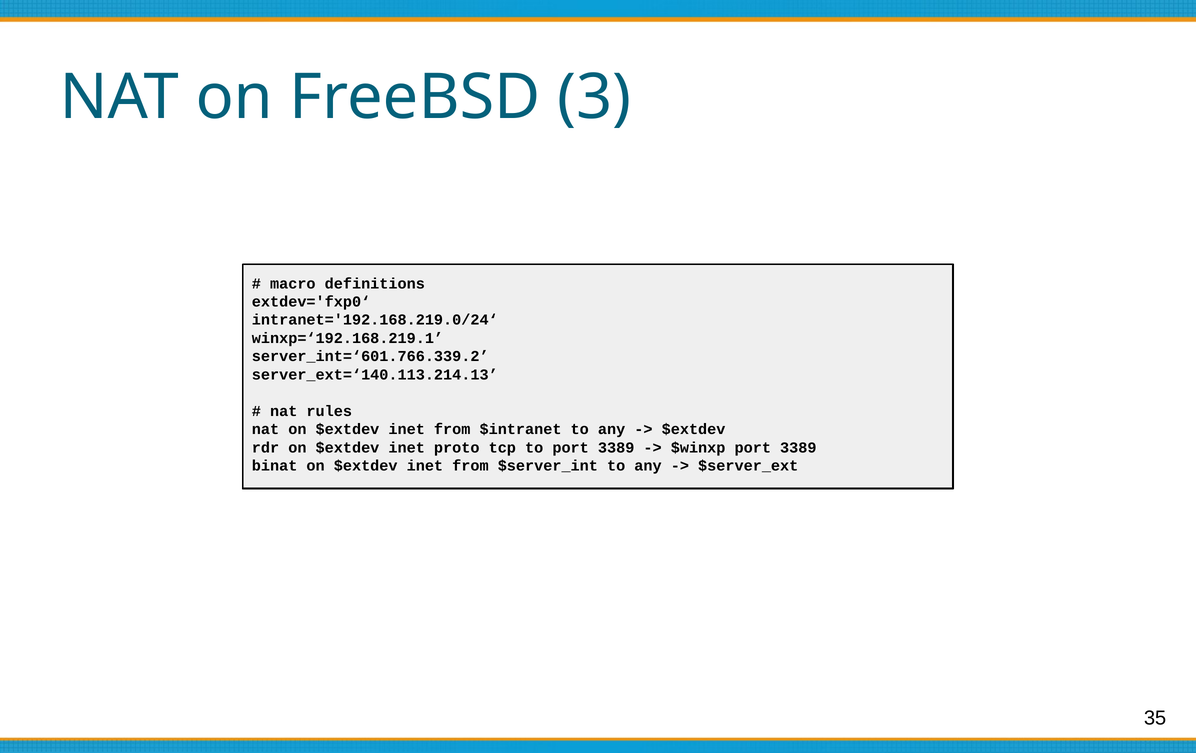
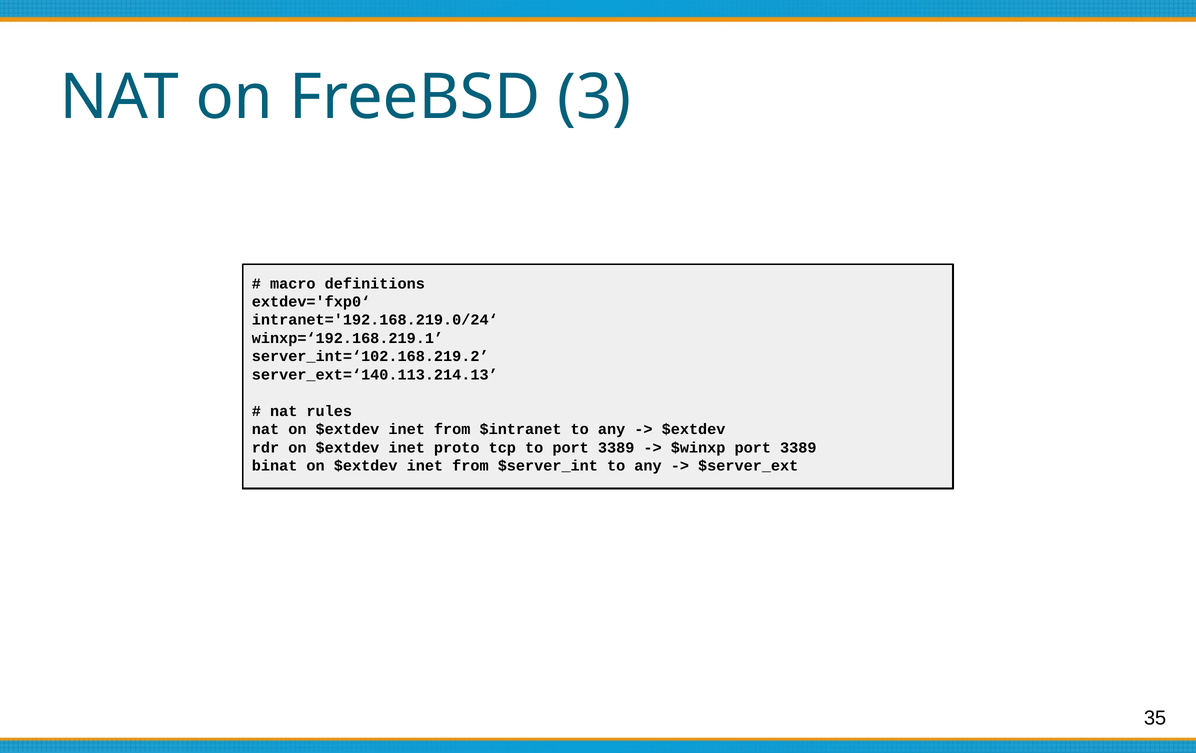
server_int=‘601.766.339.2: server_int=‘601.766.339.2 -> server_int=‘102.168.219.2 (370, 357)
